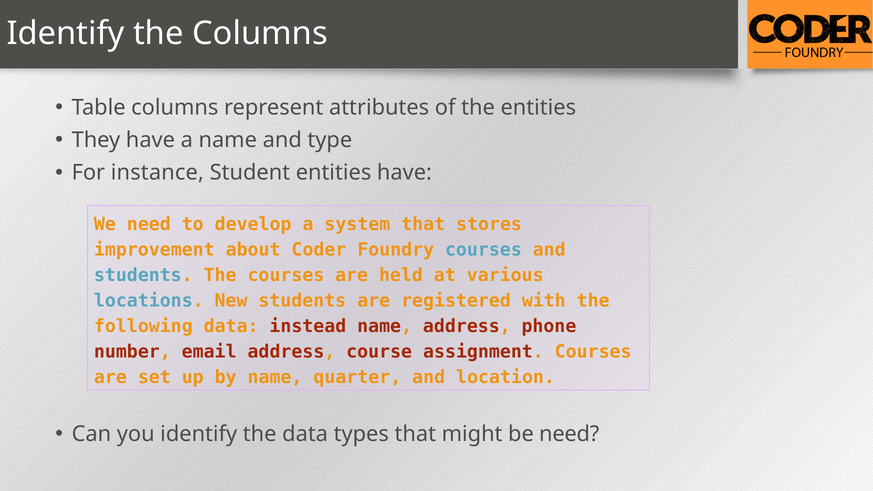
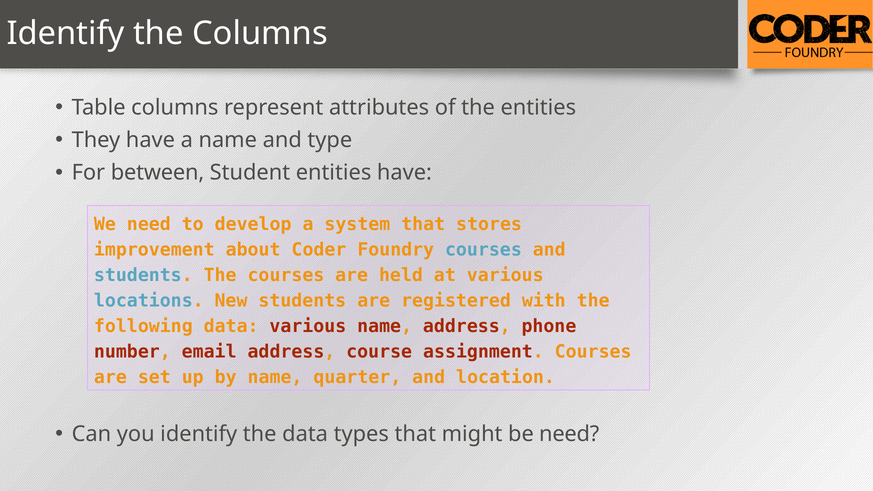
instance: instance -> between (158, 173)
data instead: instead -> various (308, 326)
